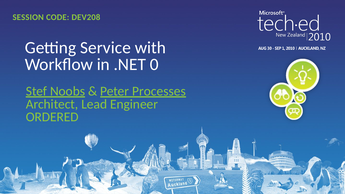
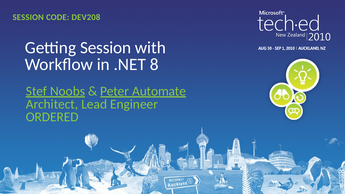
Getting Service: Service -> Session (106, 48)
0: 0 -> 8 (154, 64)
Processes: Processes -> Automate (159, 91)
